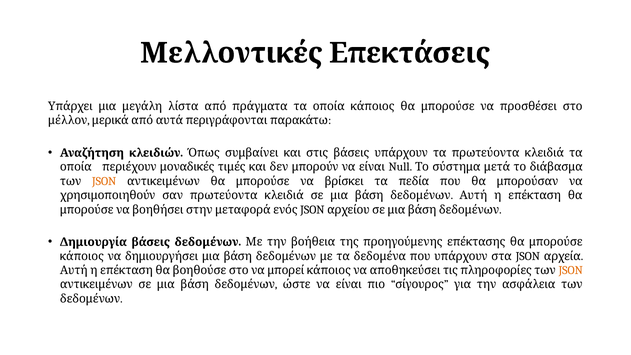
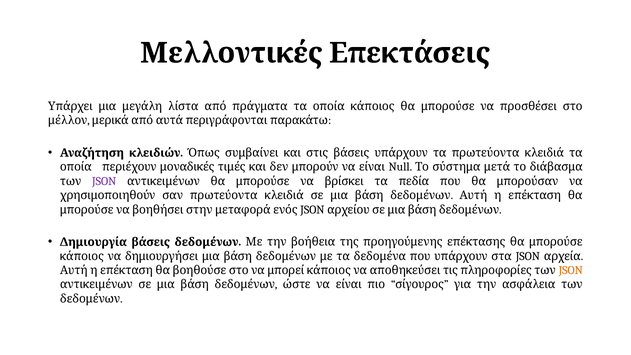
JSON colour: orange -> purple (104, 181)
